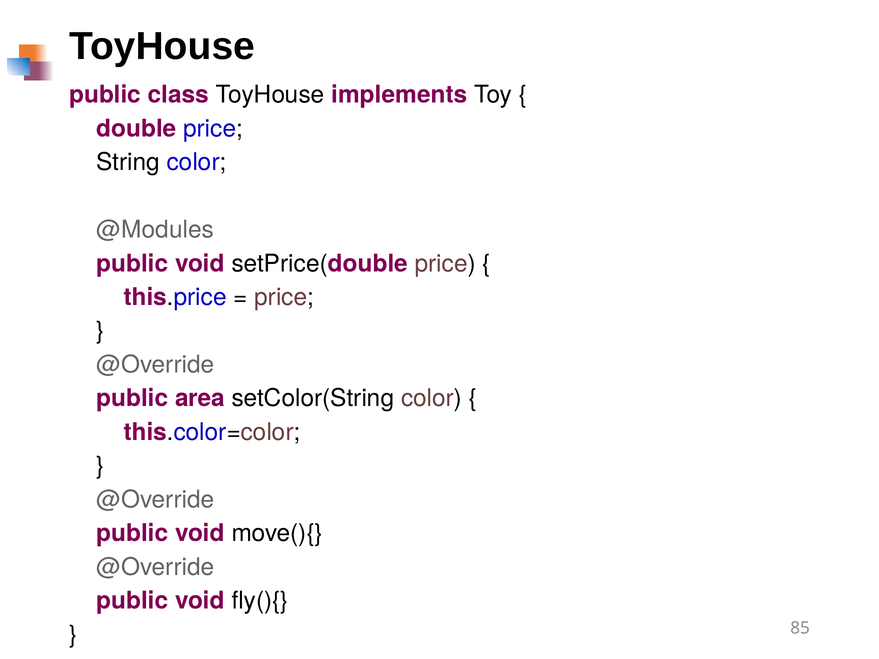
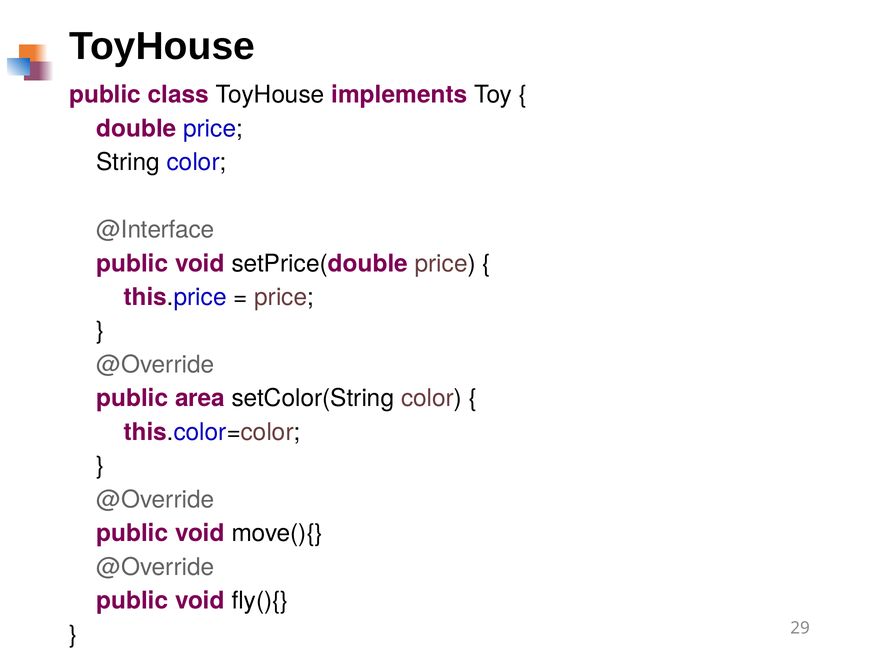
@Modules: @Modules -> @Interface (155, 230)
85: 85 -> 29 (800, 628)
